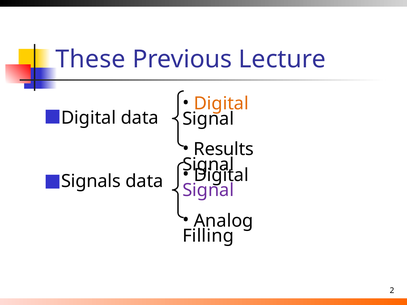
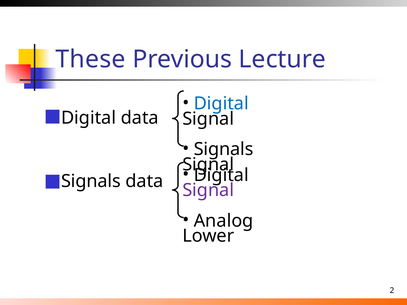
Digital colour: orange -> blue (221, 104)
Results: Results -> Signals (224, 149)
Filling: Filling -> Lower (208, 236)
